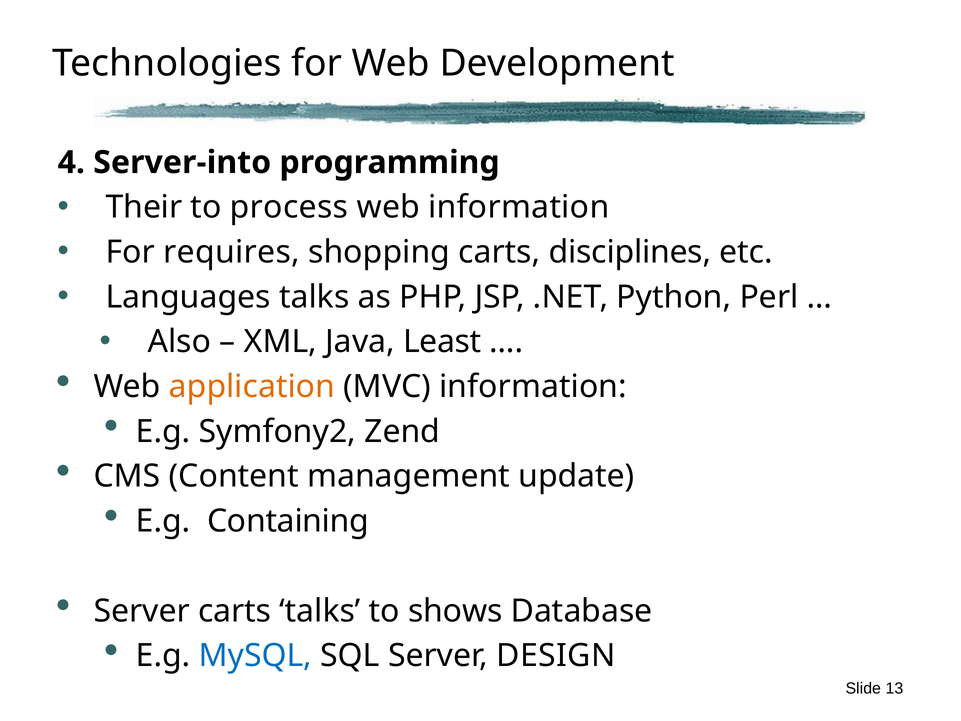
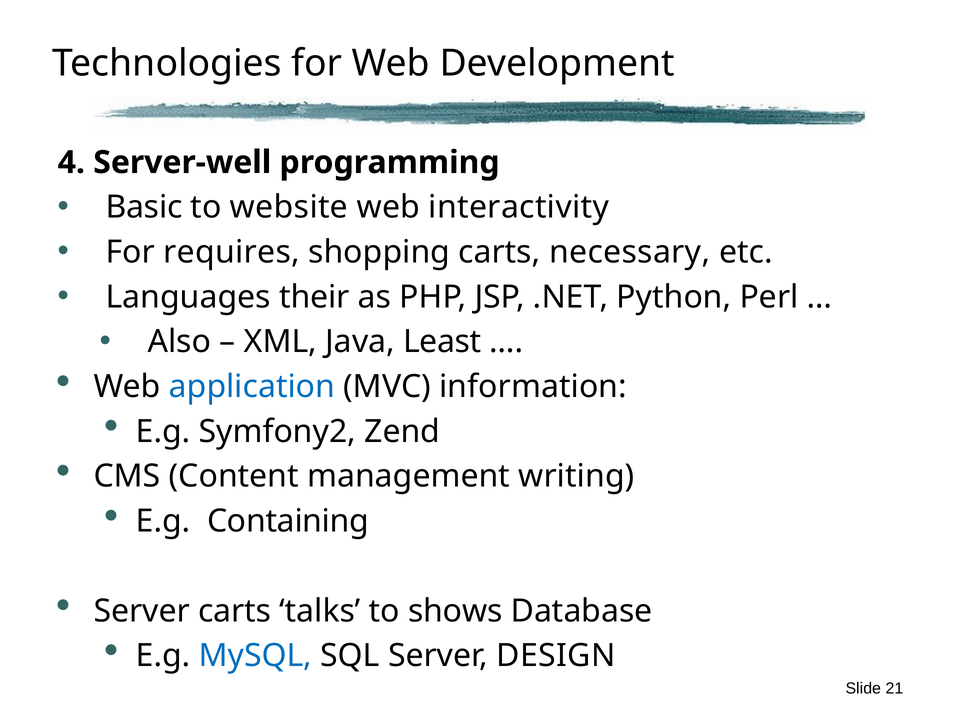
Server-into: Server-into -> Server-well (182, 162)
Their: Their -> Basic (144, 207)
process: process -> website (289, 207)
web information: information -> interactivity (519, 207)
disciplines: disciplines -> necessary (630, 252)
Languages talks: talks -> their (314, 297)
application colour: orange -> blue (252, 387)
update: update -> writing (576, 476)
13: 13 -> 21 (894, 688)
